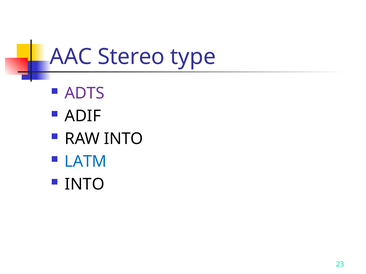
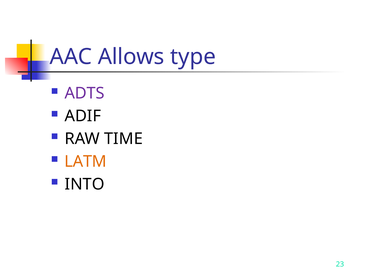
Stereo: Stereo -> Allows (131, 57)
RAW INTO: INTO -> TIME (123, 139)
LATM colour: blue -> orange (86, 162)
